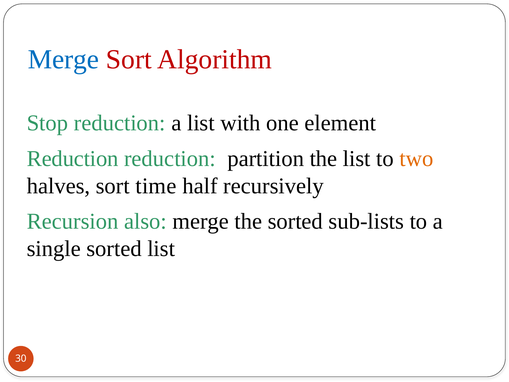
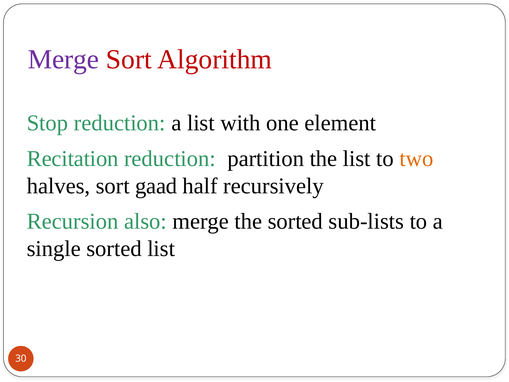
Merge colour: blue -> purple (63, 60)
Reduction: Reduction -> Recitation (73, 159)
time: time -> gaad (156, 186)
